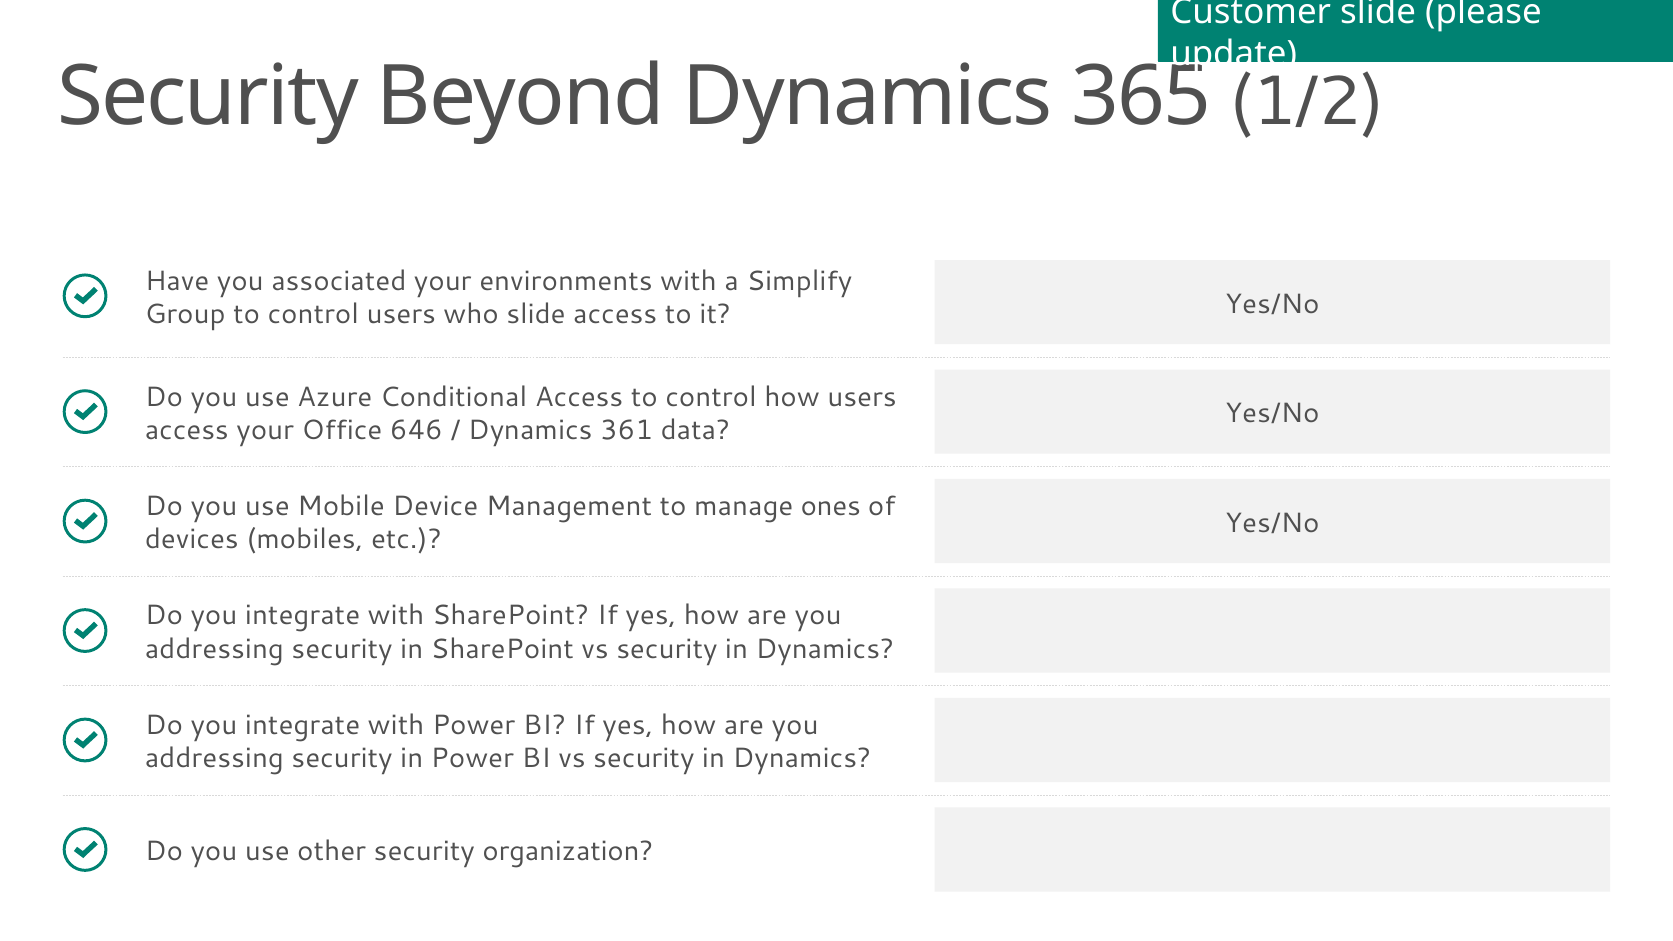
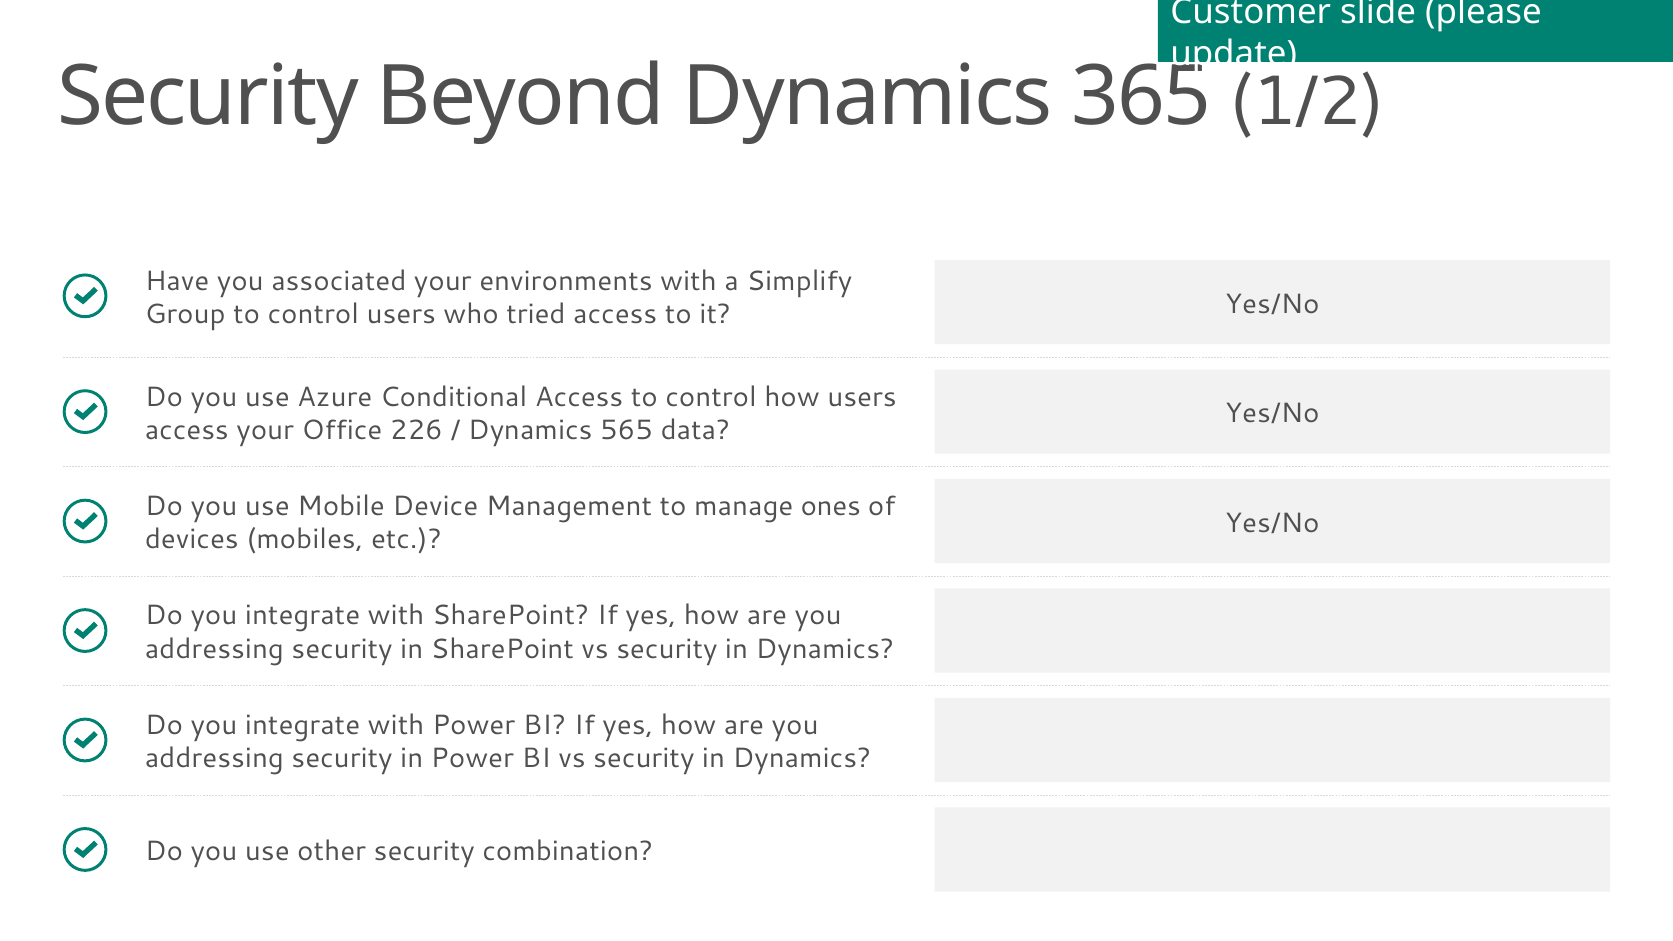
who slide: slide -> tried (536, 315)
646: 646 -> 226 (416, 430)
361: 361 -> 565 (627, 430)
organization: organization -> combination (568, 852)
